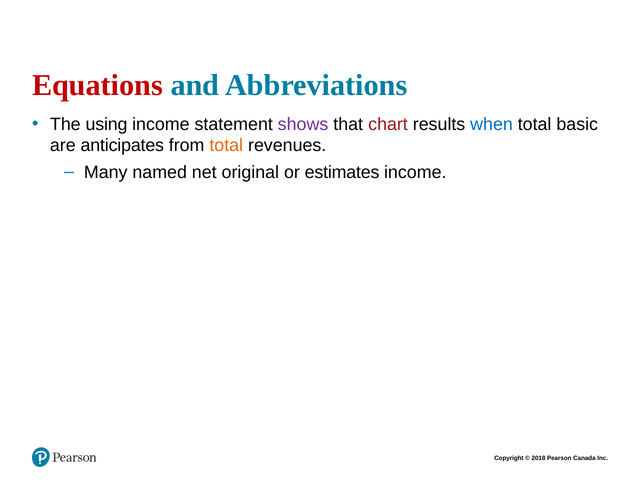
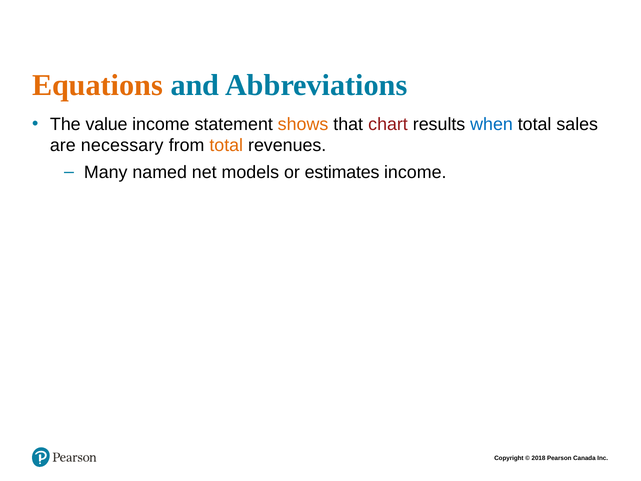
Equations colour: red -> orange (98, 85)
using: using -> value (106, 124)
shows colour: purple -> orange (303, 124)
basic: basic -> sales (577, 124)
anticipates: anticipates -> necessary (122, 145)
original: original -> models (250, 172)
